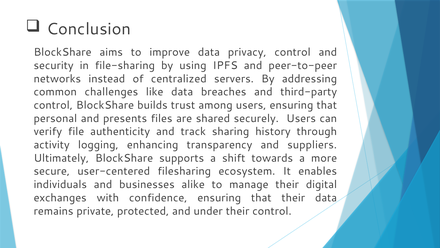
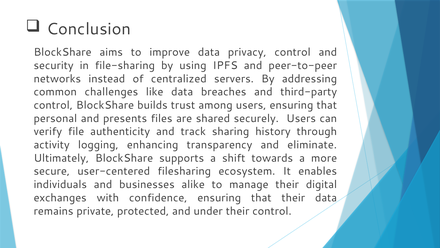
suppliers: suppliers -> eliminate (312, 145)
